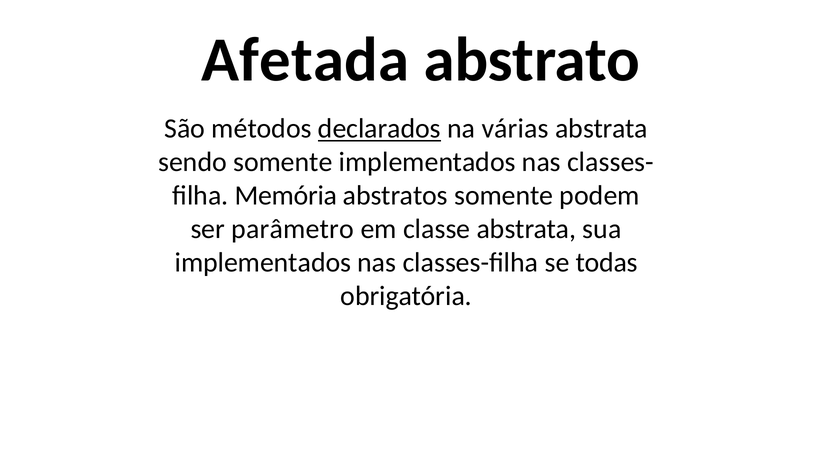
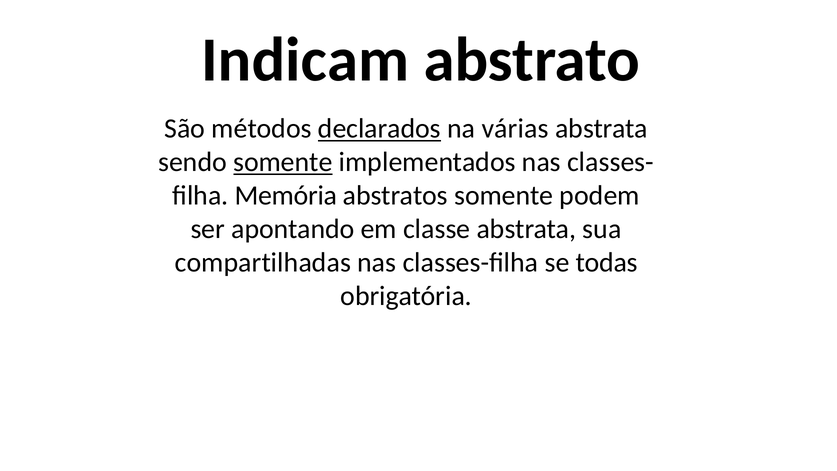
Afetada: Afetada -> Indicam (305, 60)
somente underline: none -> present (283, 162)
parâmetro: parâmetro -> apontando (293, 229)
implementados: implementados -> compartilhadas (263, 263)
